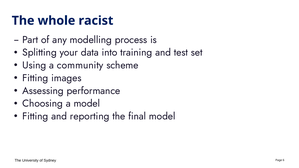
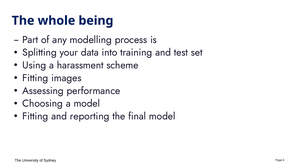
racist: racist -> being (96, 21)
community: community -> harassment (80, 65)
